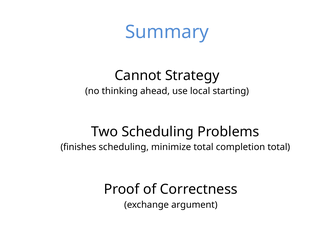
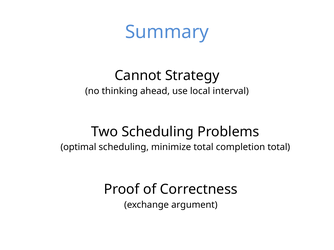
starting: starting -> interval (231, 91)
finishes: finishes -> optimal (78, 147)
